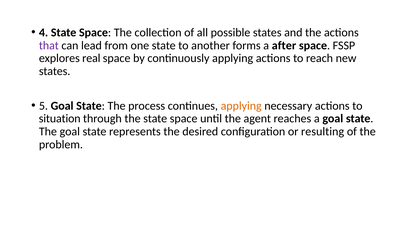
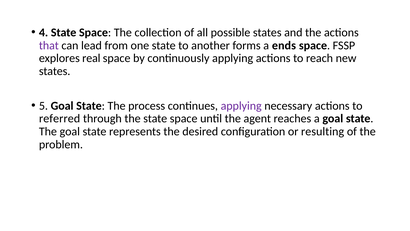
after: after -> ends (284, 45)
applying colour: orange -> purple (241, 106)
situation: situation -> referred (60, 118)
